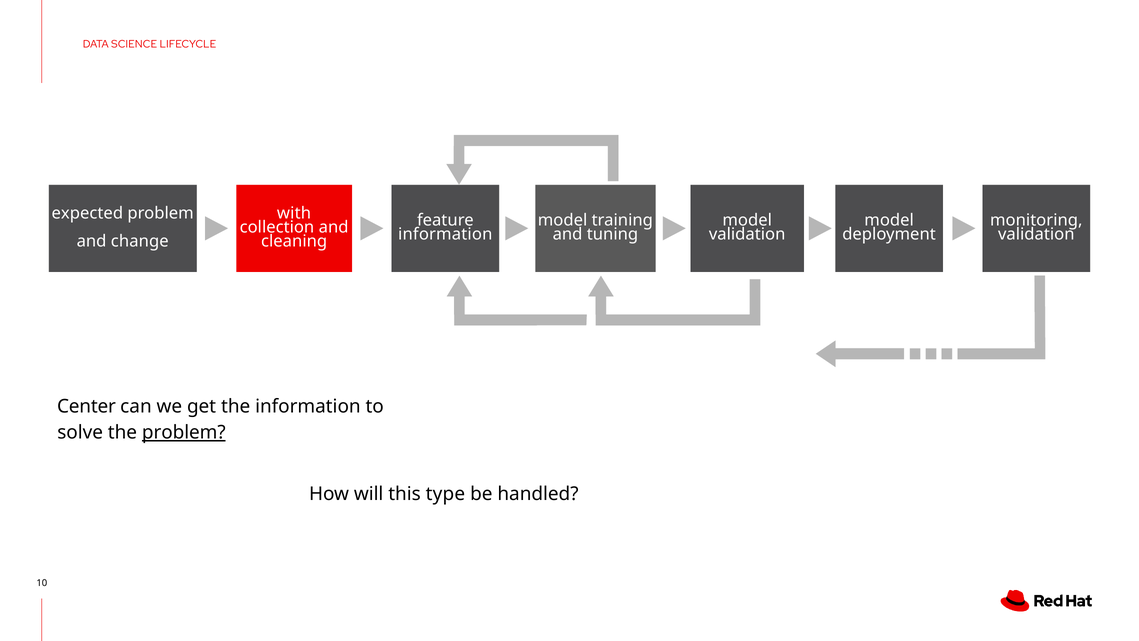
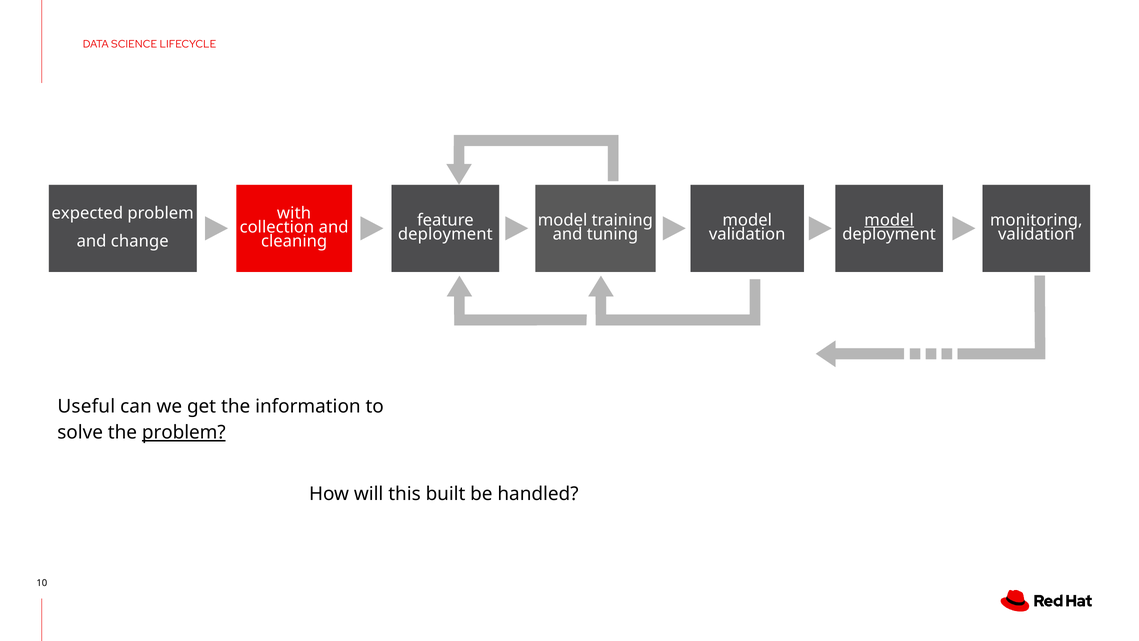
model underline: none -> present (889, 220)
information: information -> deployment (445, 234)
Center: Center -> Useful (86, 406)
type: type -> built (446, 494)
